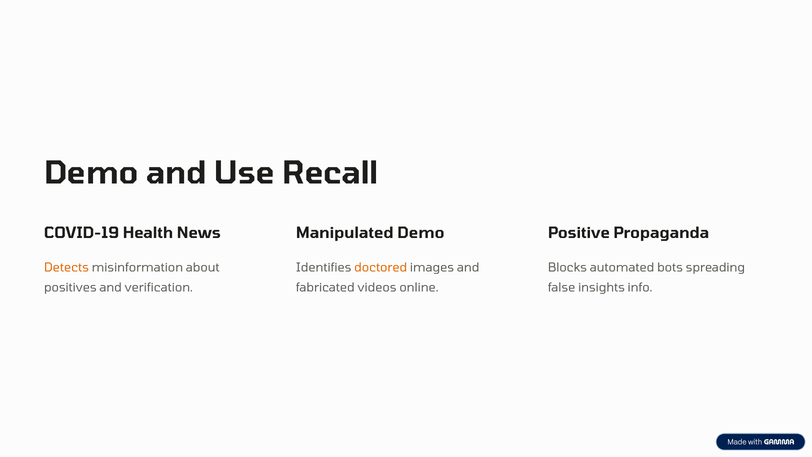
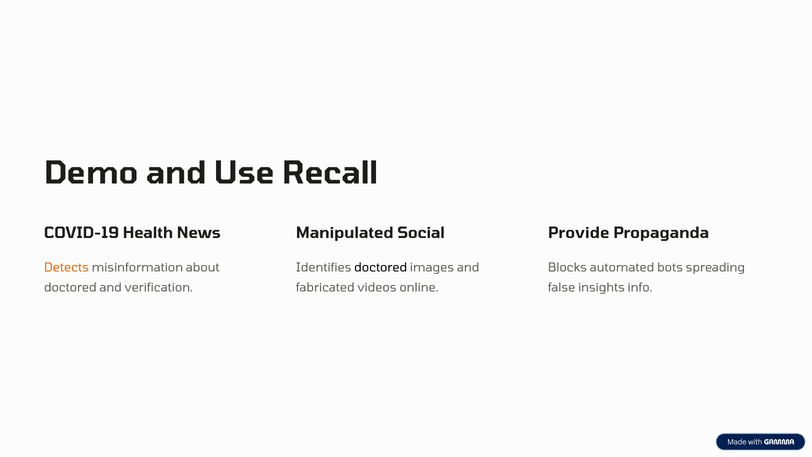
Manipulated Demo: Demo -> Social (421, 233)
Positive: Positive -> Provide (579, 233)
doctored colour: orange -> black (381, 268)
positives: positives -> doctored (70, 288)
